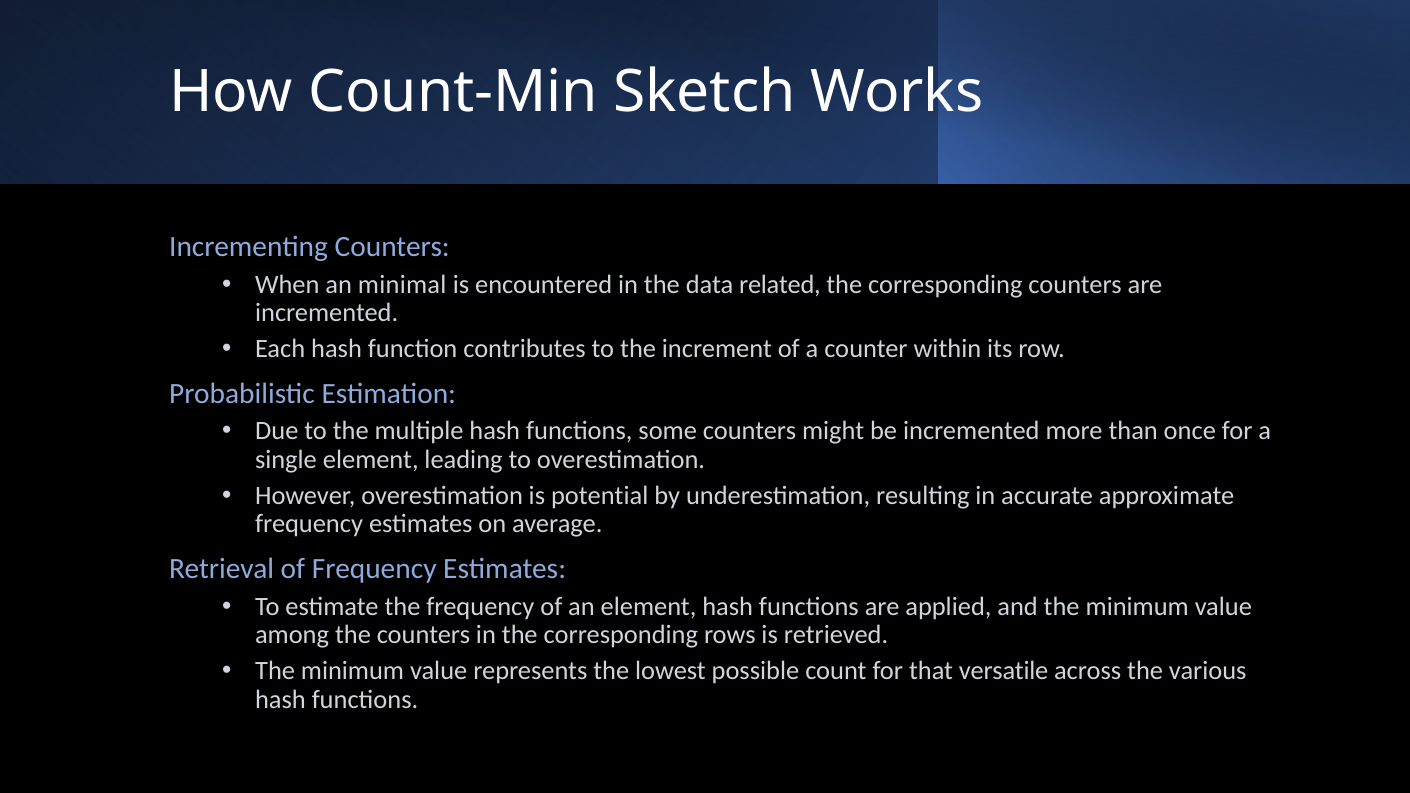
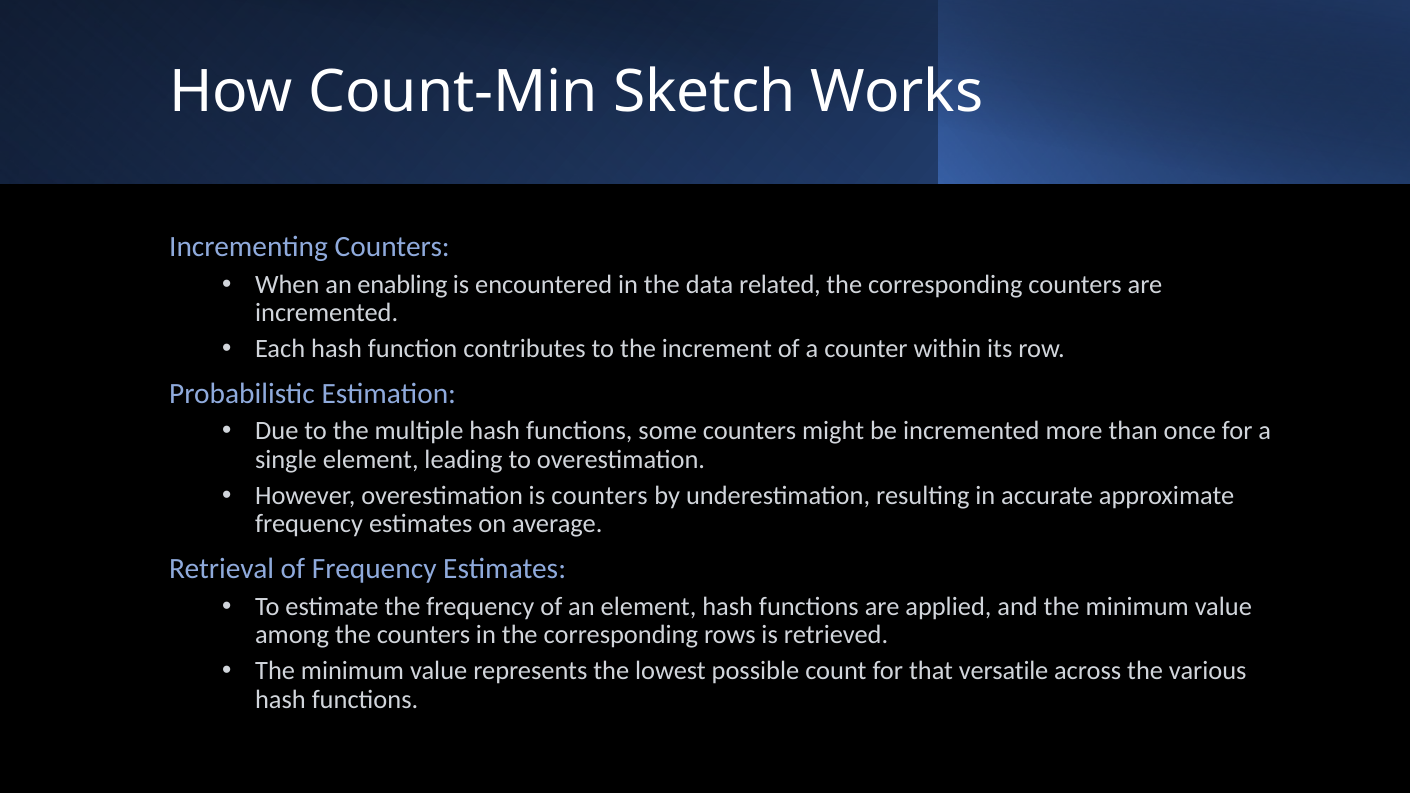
minimal: minimal -> enabling (402, 285)
is potential: potential -> counters (600, 496)
